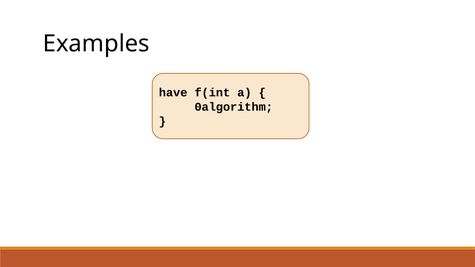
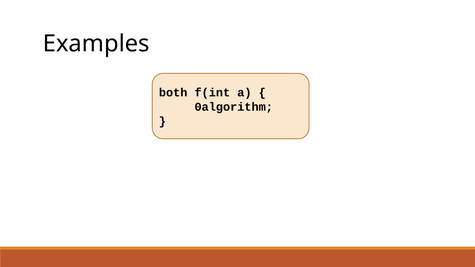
have: have -> both (173, 93)
